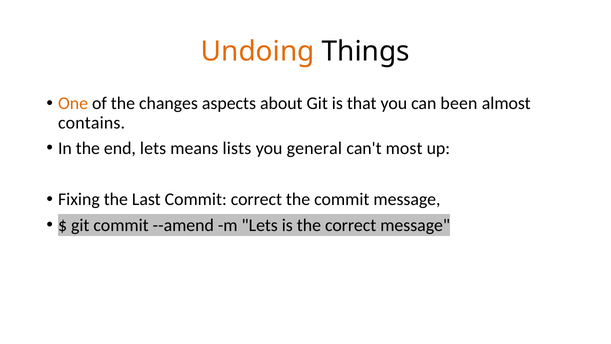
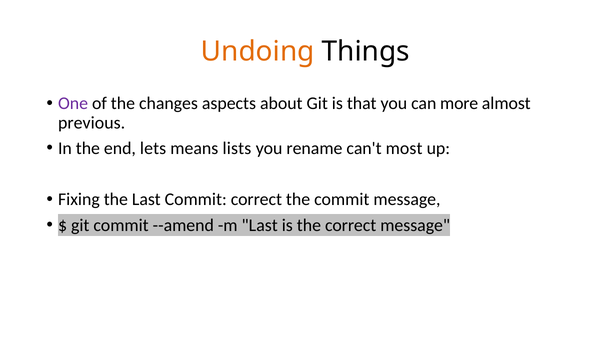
One colour: orange -> purple (73, 103)
been: been -> more (459, 103)
contains: contains -> previous (92, 123)
general: general -> rename (314, 148)
m Lets: Lets -> Last (260, 225)
